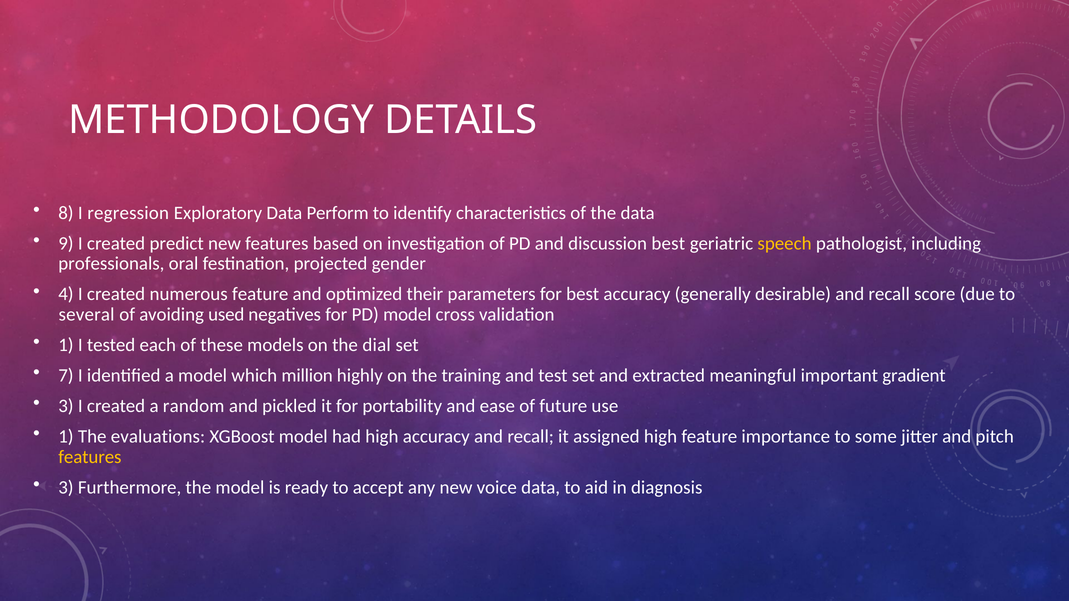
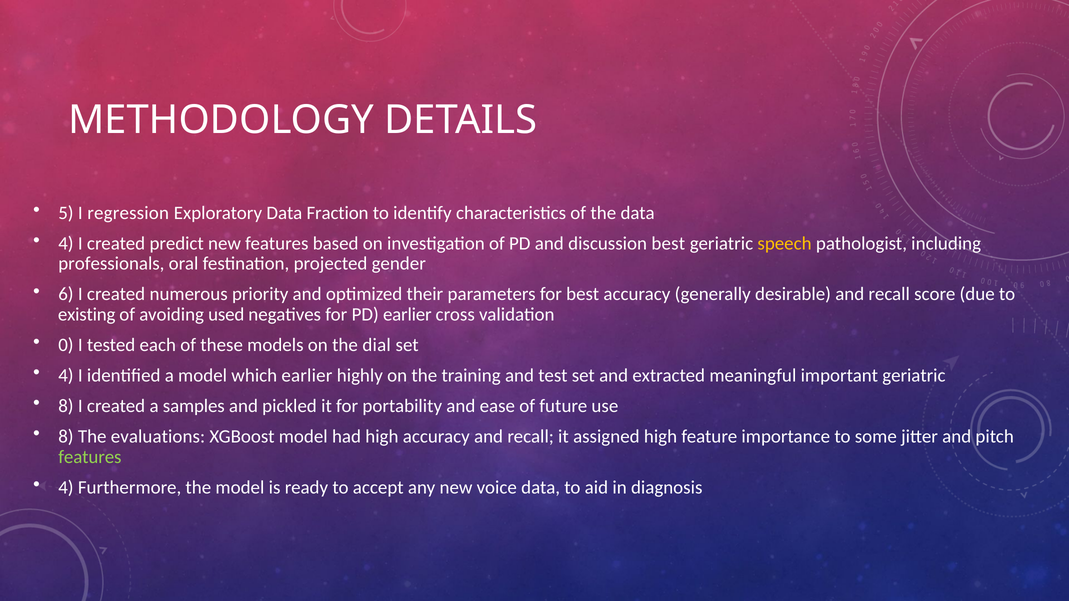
8: 8 -> 5 (66, 213)
Perform: Perform -> Fraction (338, 213)
9: 9 -> 4 (66, 243)
4: 4 -> 6 (66, 294)
numerous feature: feature -> priority (260, 294)
several: several -> existing (87, 315)
PD model: model -> earlier (407, 315)
1: 1 -> 0 (66, 345)
7: 7 -> 4 (66, 376)
which million: million -> earlier (307, 376)
important gradient: gradient -> geriatric (914, 376)
3: 3 -> 8 (66, 406)
random: random -> samples (194, 406)
1: 1 -> 8 (66, 437)
features colour: yellow -> light green (90, 457)
3: 3 -> 4 (66, 488)
